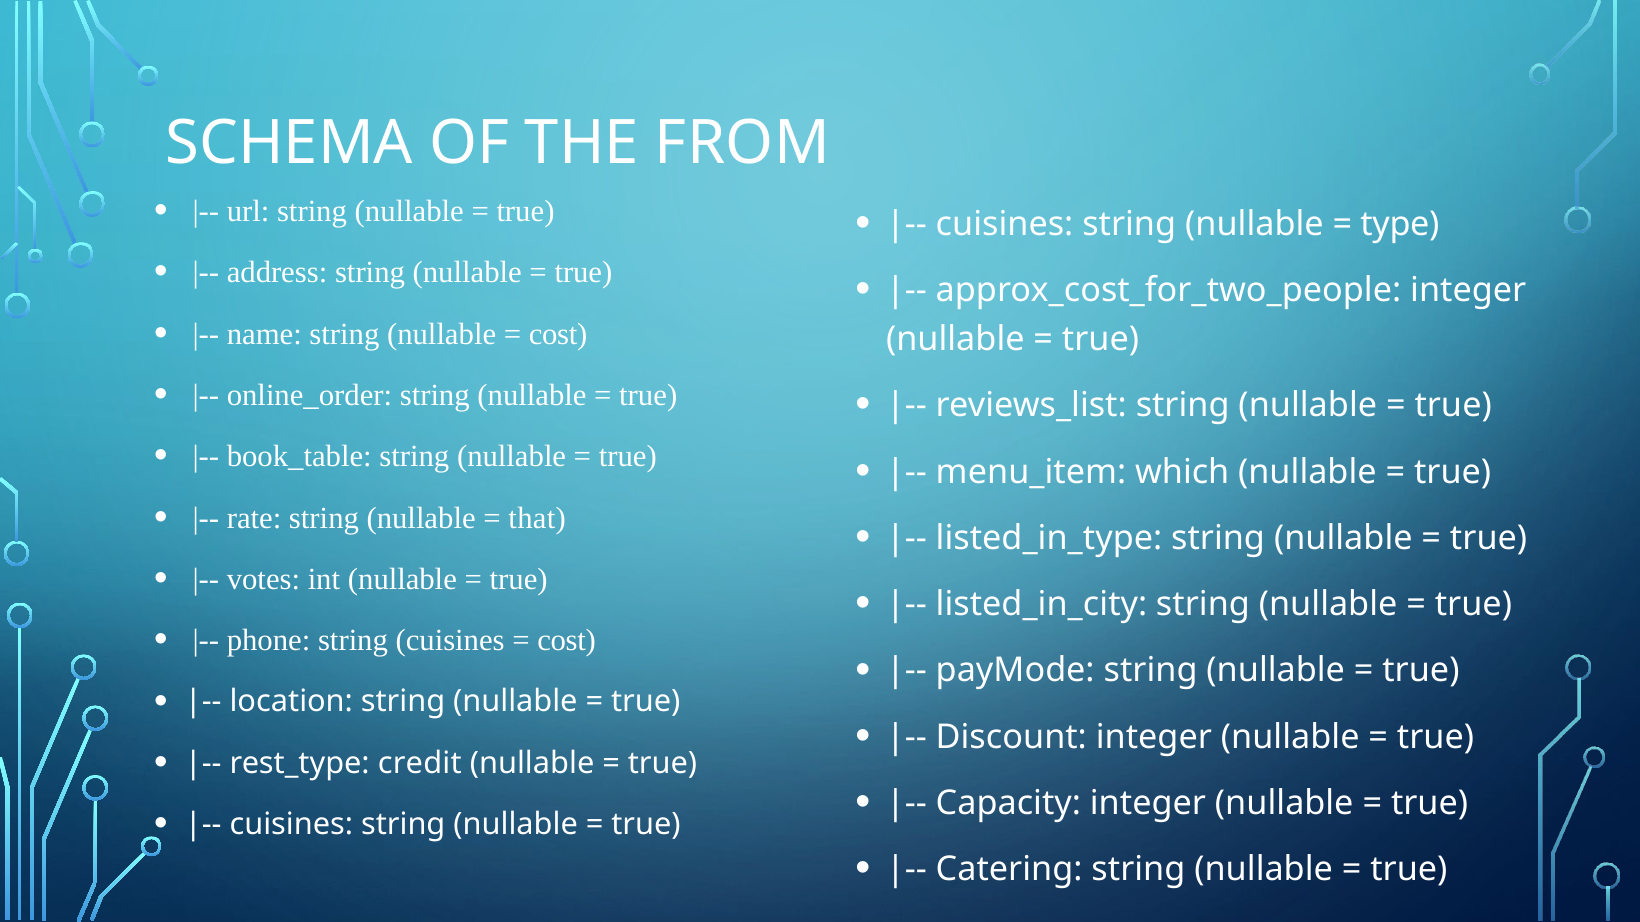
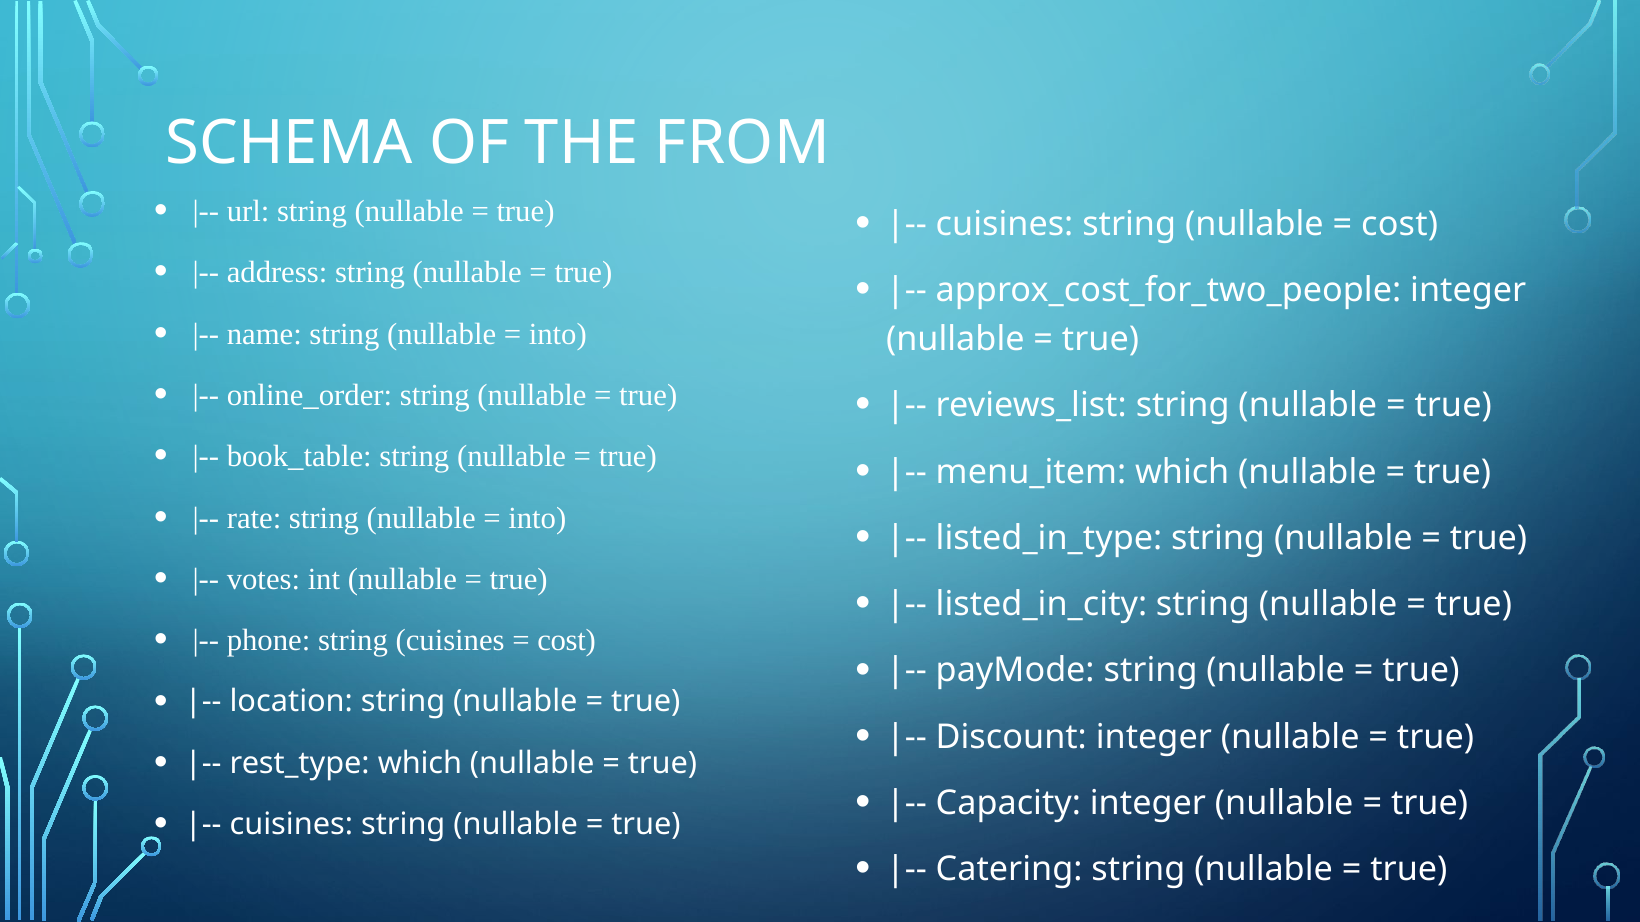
type: type -> cost (1400, 224)
cost: cost -> into (558, 334)
that: that -> into (537, 518)
rest_type credit: credit -> which (420, 764)
